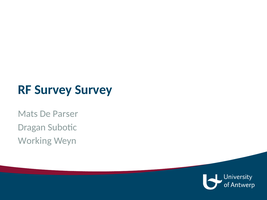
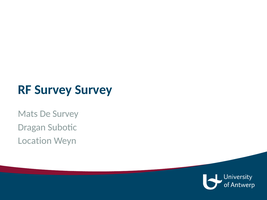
De Parser: Parser -> Survey (65, 114)
Working: Working -> Location (35, 141)
